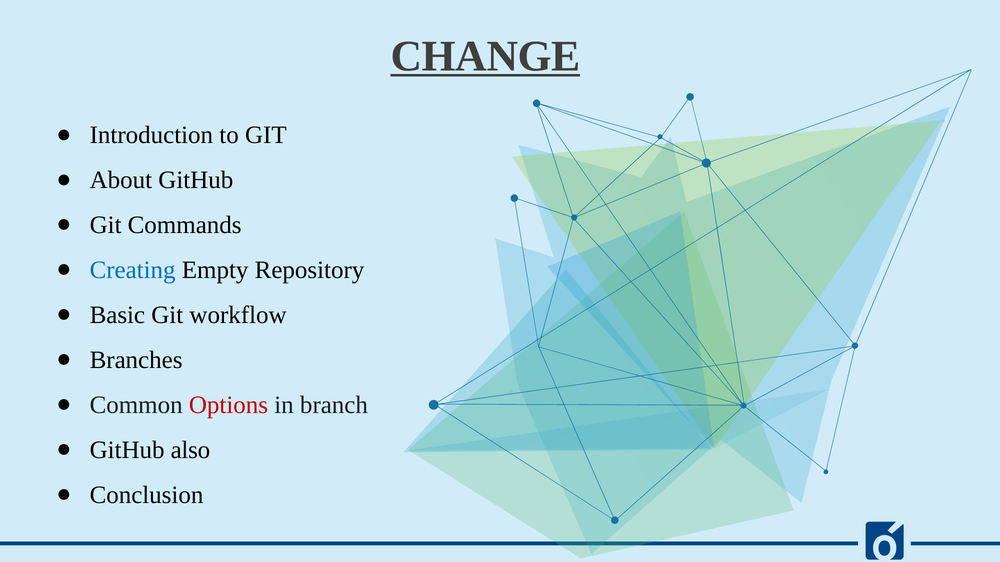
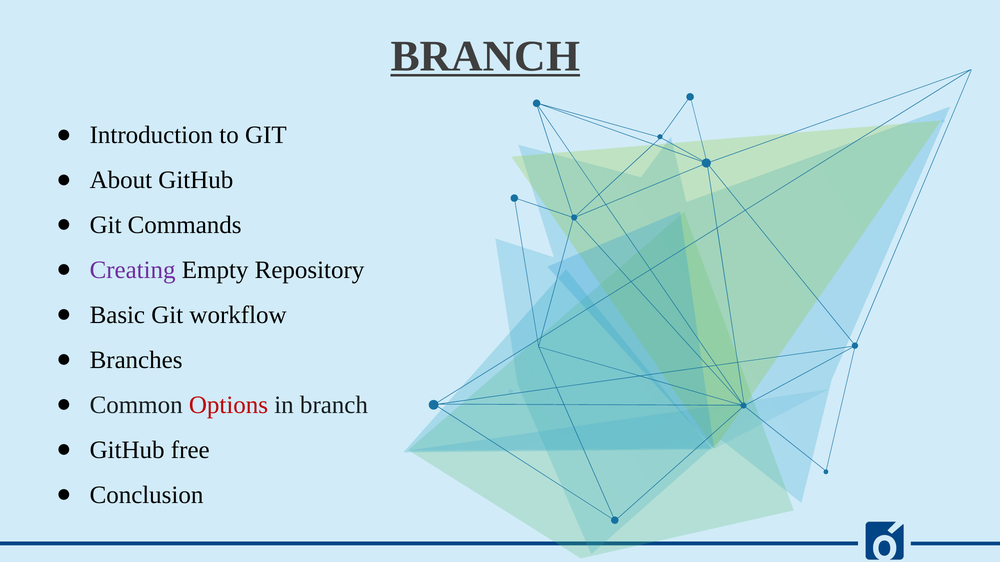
CHANGE: CHANGE -> BRANCH (485, 56)
Creating colour: blue -> purple (133, 270)
also: also -> free (190, 450)
